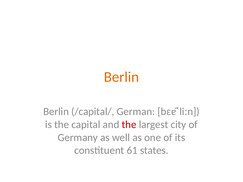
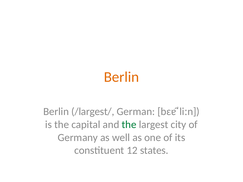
/capital/: /capital/ -> /largest/ (93, 112)
the colour: red -> green (129, 125)
61: 61 -> 12 (132, 151)
